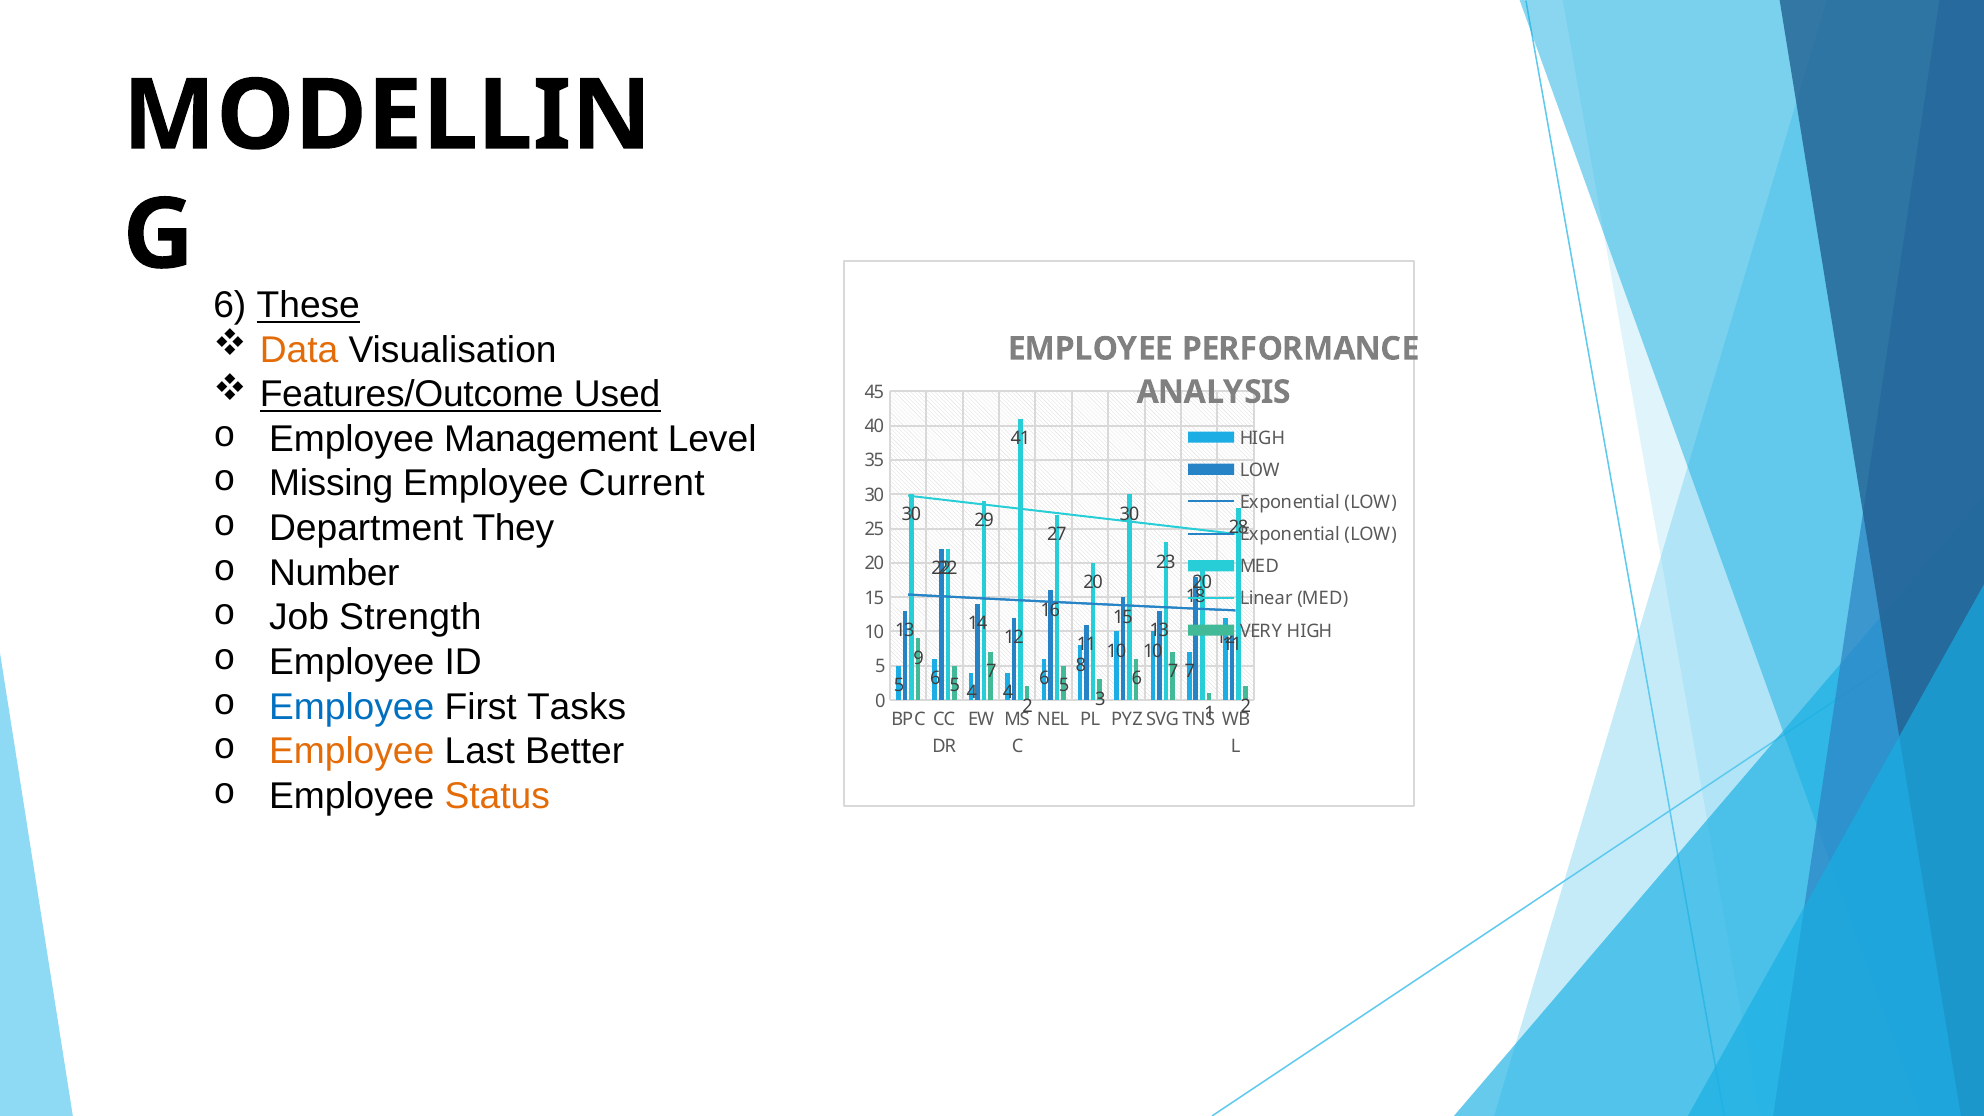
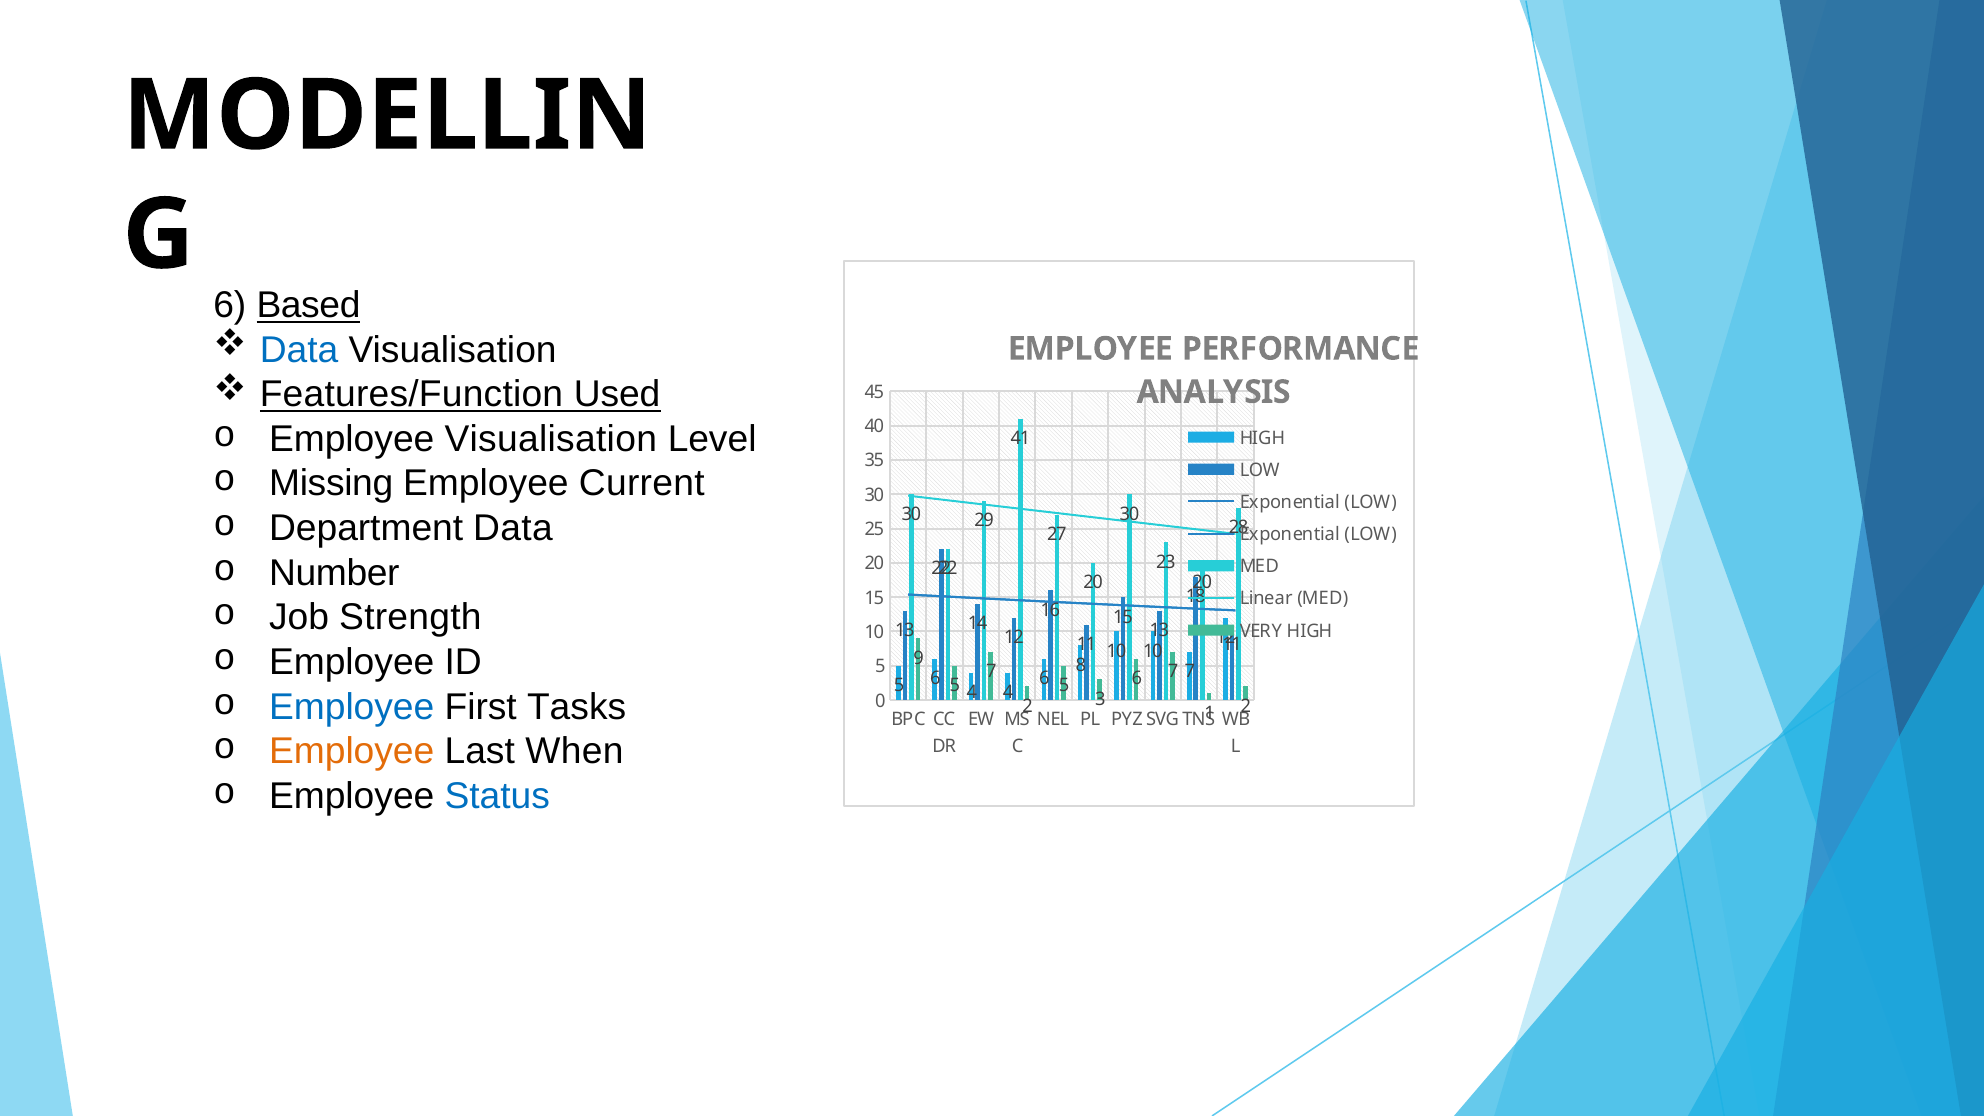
These: These -> Based (308, 305)
Data colour: orange -> blue (299, 350)
Features/Outcome: Features/Outcome -> Features/Function (411, 394)
Employee Management: Management -> Visualisation (551, 439)
Department They: They -> Data (513, 528)
Better: Better -> When (575, 752)
Status colour: orange -> blue (497, 796)
